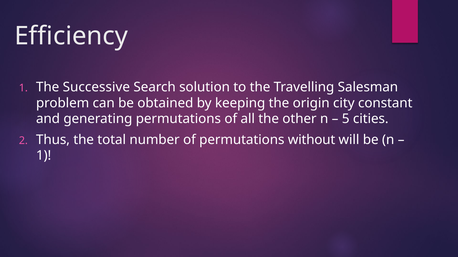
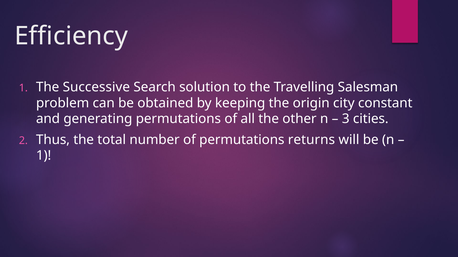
5: 5 -> 3 (346, 119)
without: without -> returns (311, 140)
